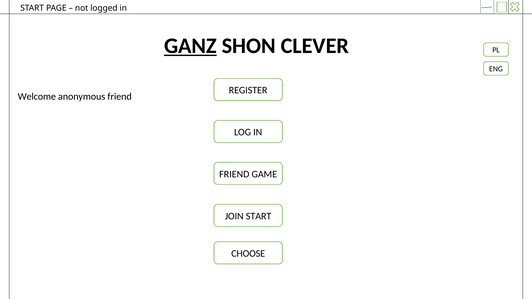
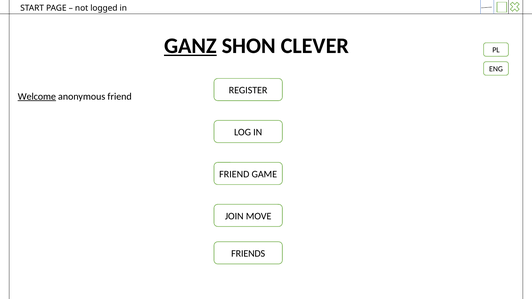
Welcome underline: none -> present (37, 97)
JOIN START: START -> MOVE (259, 216)
CHOOSE: CHOOSE -> FRIENDS (248, 254)
